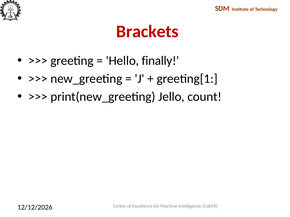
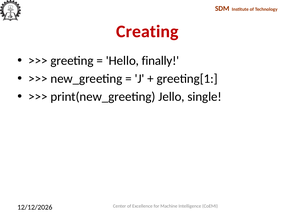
Brackets: Brackets -> Creating (147, 31)
count: count -> single (205, 97)
